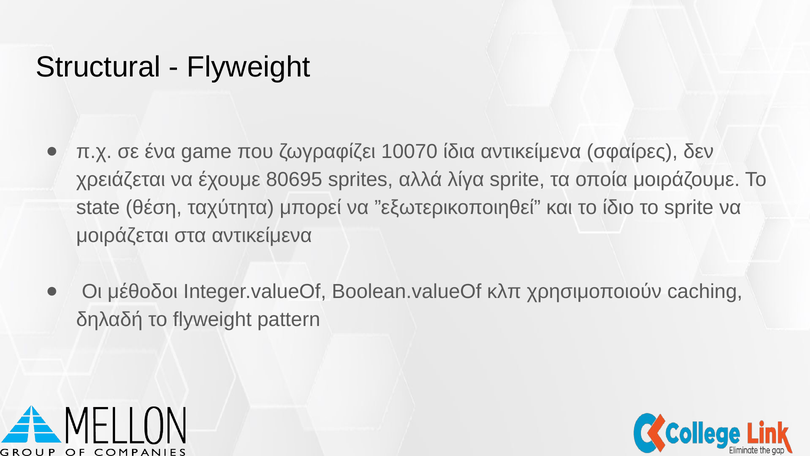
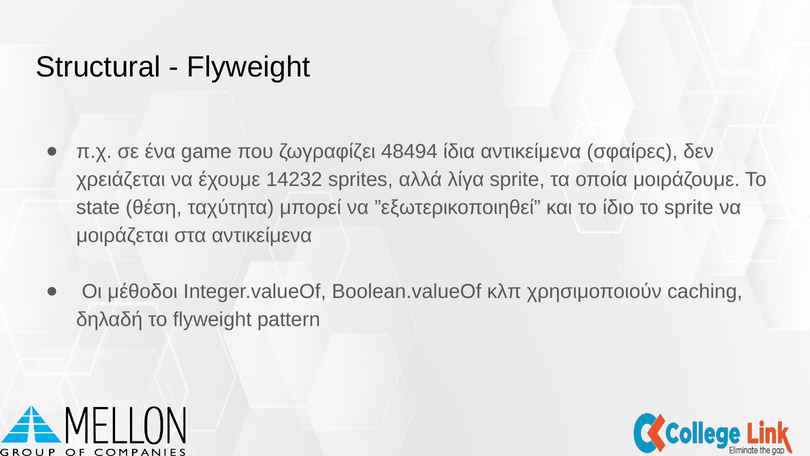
10070: 10070 -> 48494 (409, 152)
80695: 80695 -> 14232 (294, 180)
